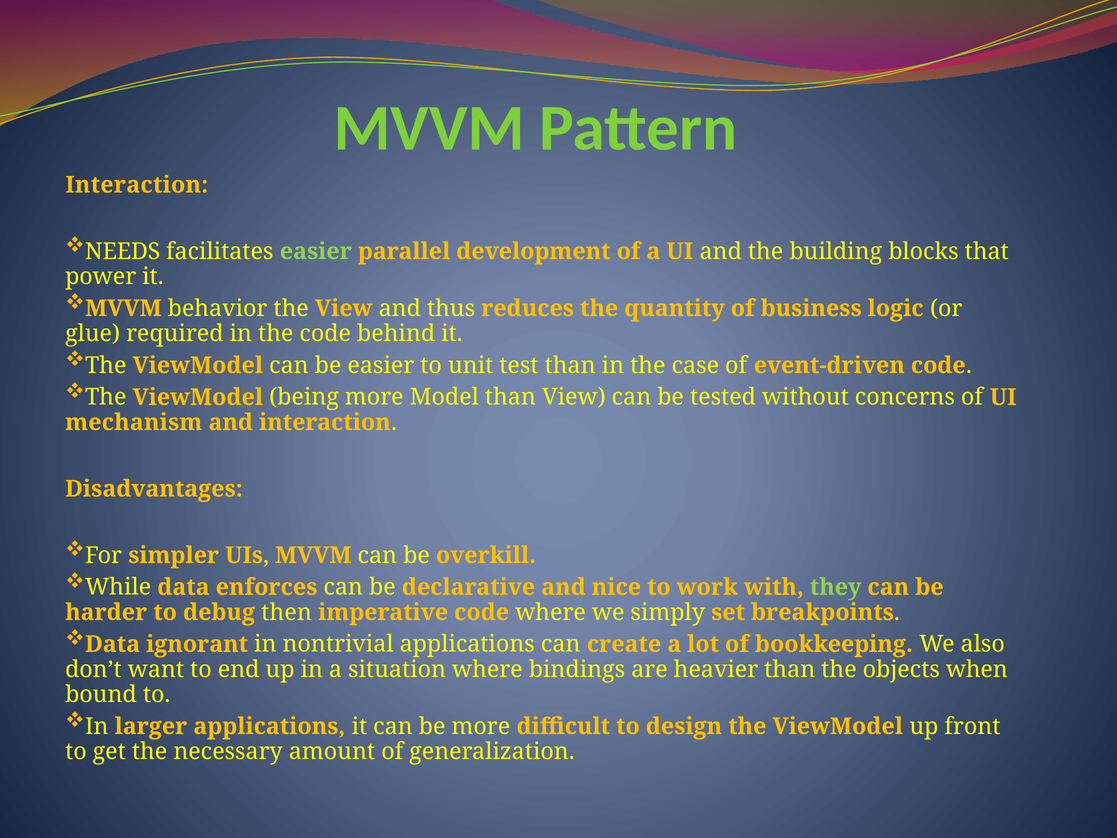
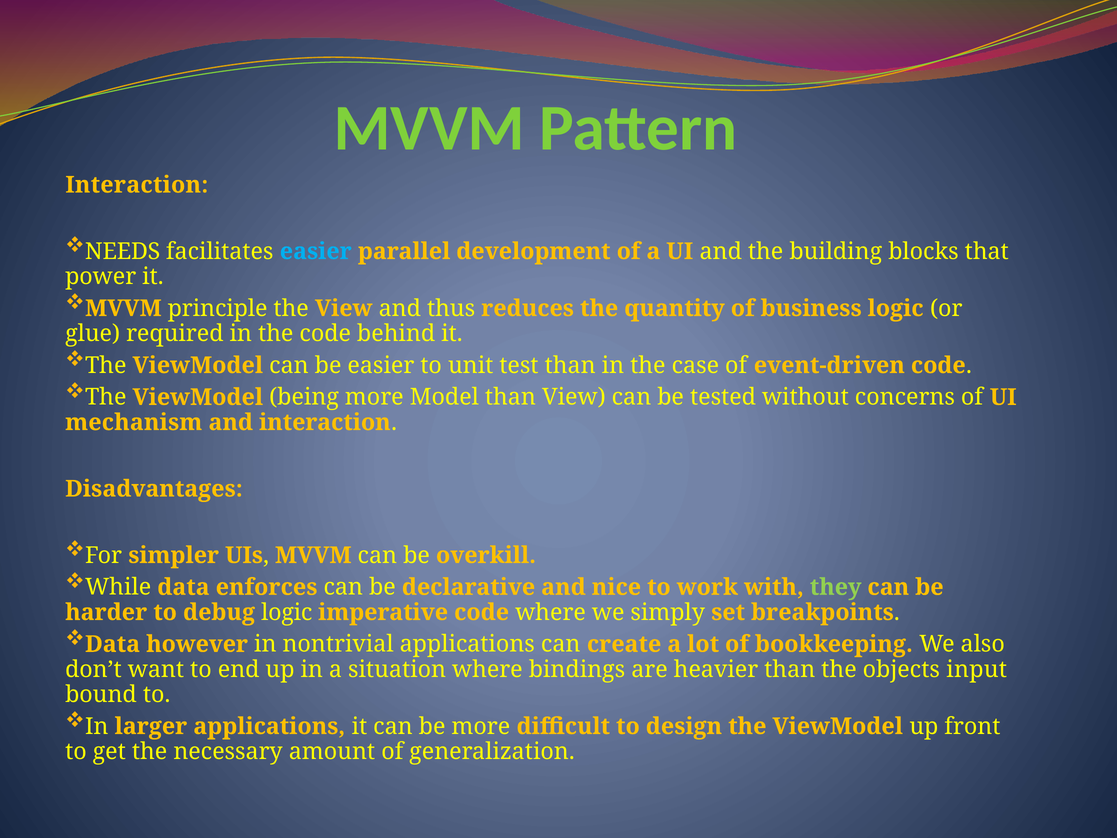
easier colour: light green -> light blue (316, 251)
behavior: behavior -> principle (218, 308)
debug then: then -> logic (287, 612)
ignorant: ignorant -> however (197, 644)
when: when -> input (977, 669)
